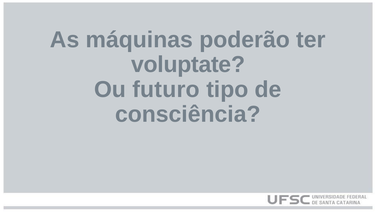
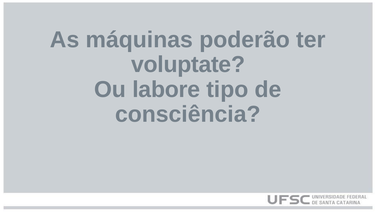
futuro: futuro -> labore (166, 89)
